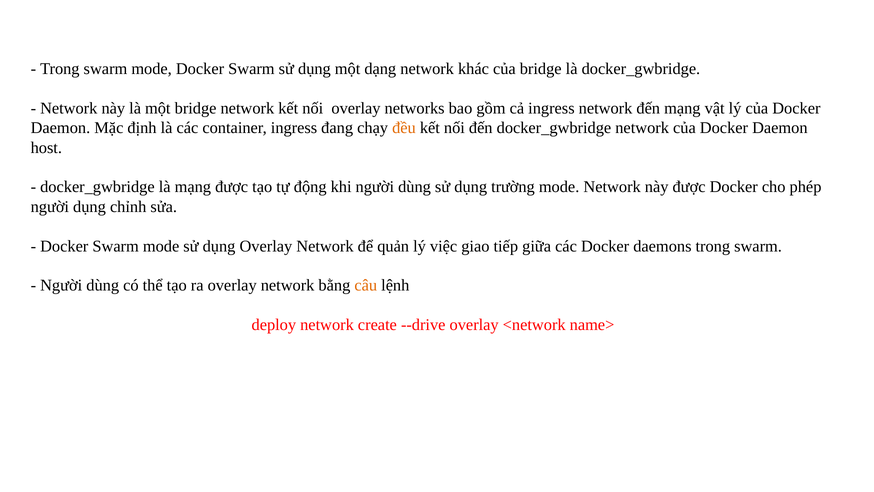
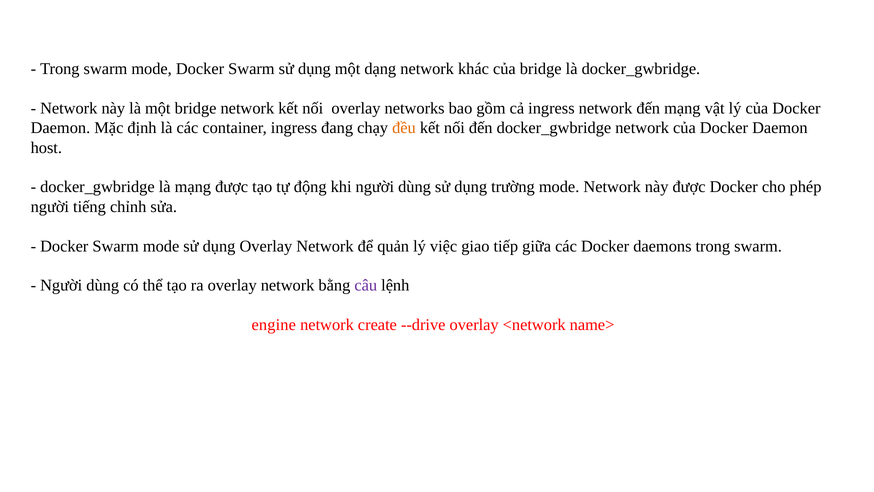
người dụng: dụng -> tiếng (89, 207)
câu colour: orange -> purple (366, 285)
deploy: deploy -> engine (274, 325)
